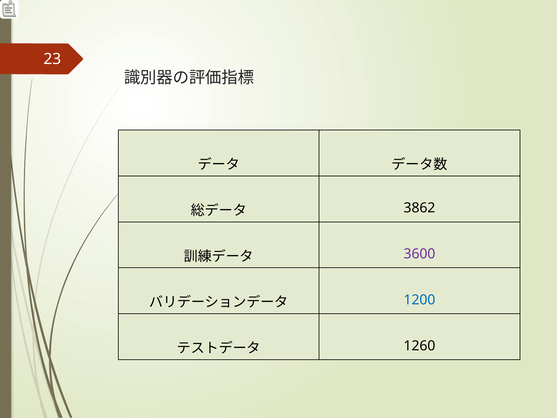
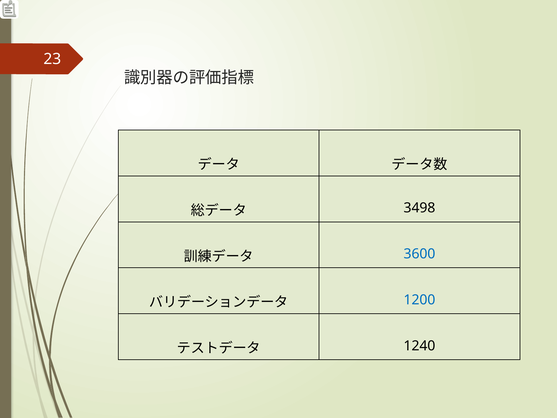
3862: 3862 -> 3498 (419, 208)
3600 colour: purple -> blue (419, 254)
1260: 1260 -> 1240 (419, 346)
